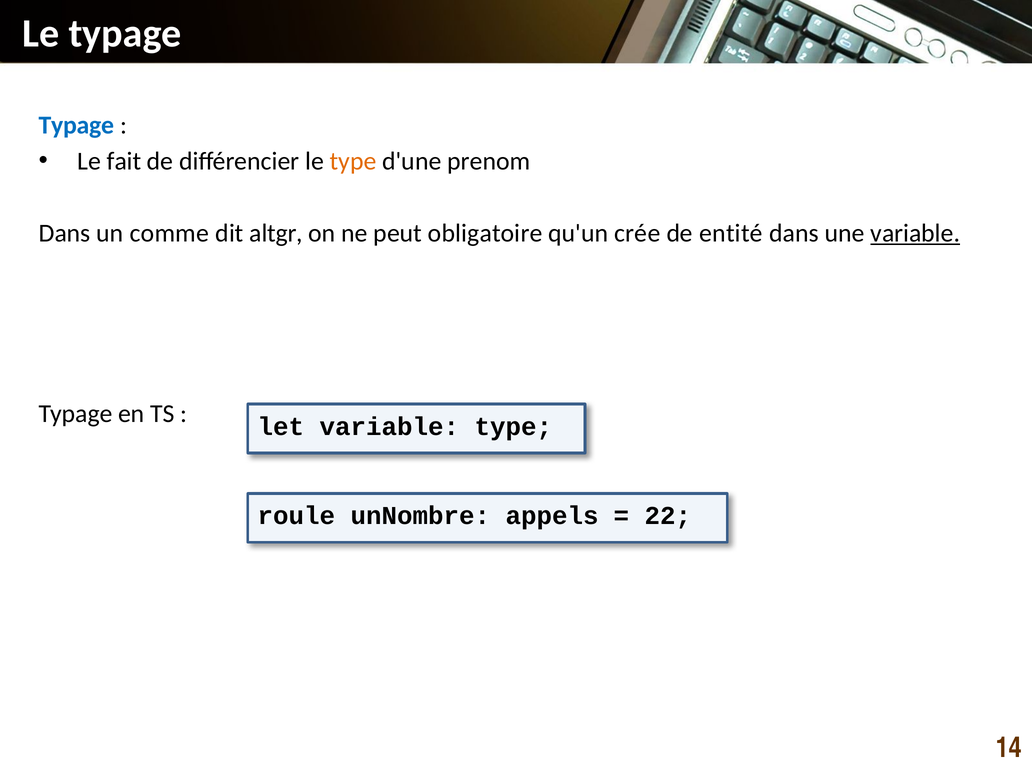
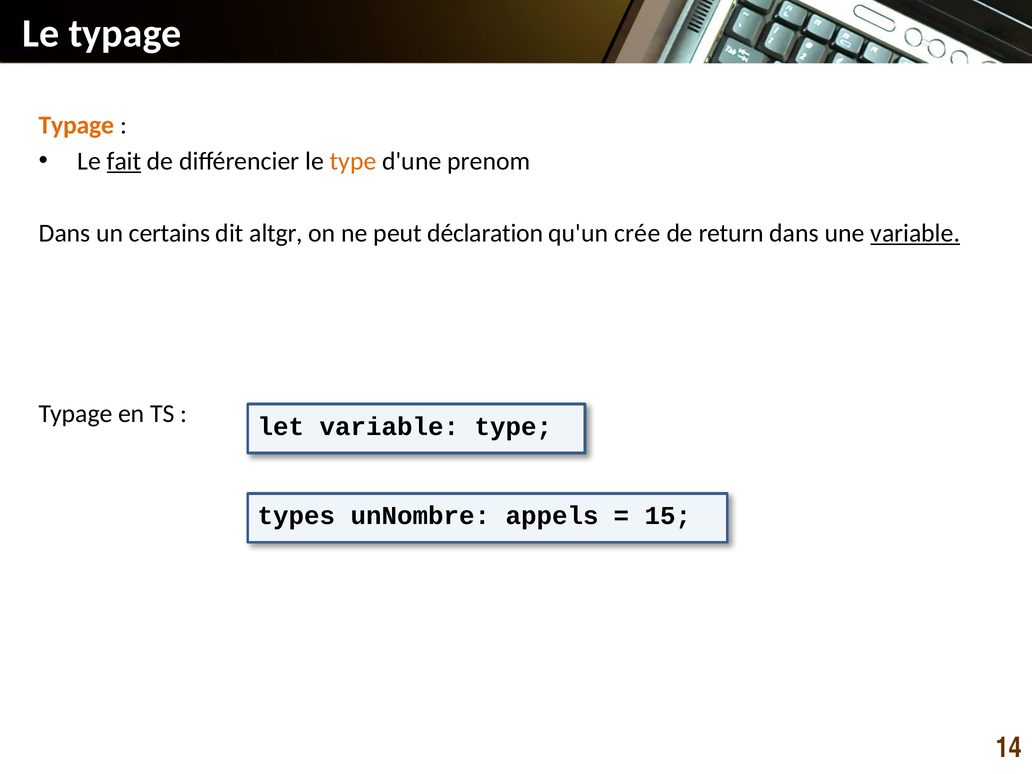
Typage colour: blue -> orange (77, 125)
fait underline: none -> present (124, 161)
comme: comme -> certains (170, 233)
obligatoire: obligatoire -> déclaration (485, 233)
entité: entité -> return (731, 233)
roule: roule -> types (297, 516)
22: 22 -> 15 (668, 516)
